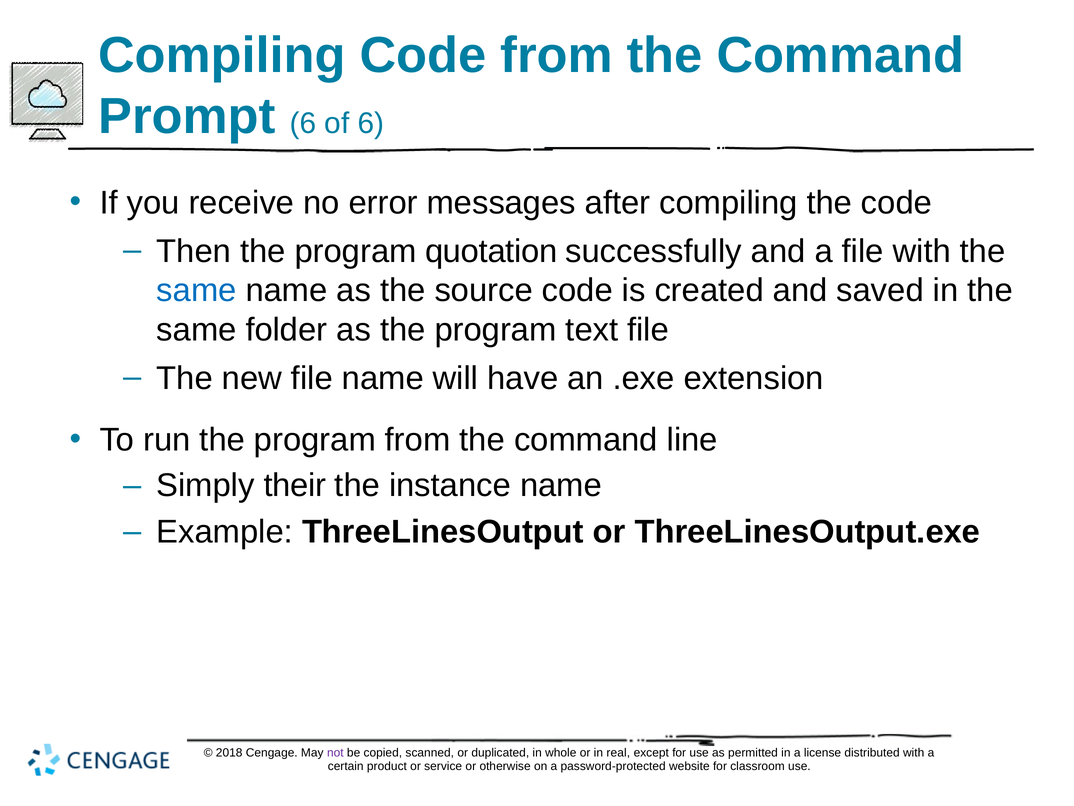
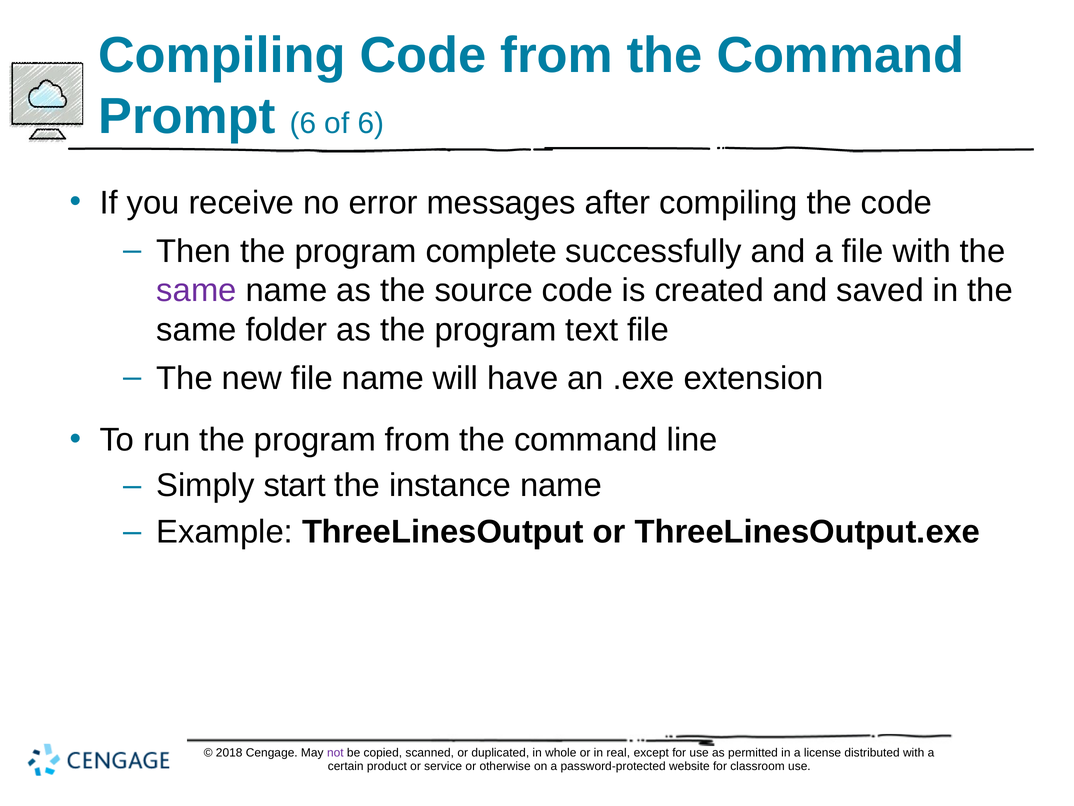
quotation: quotation -> complete (491, 251)
same colour: blue -> purple (197, 290)
their: their -> start (295, 485)
